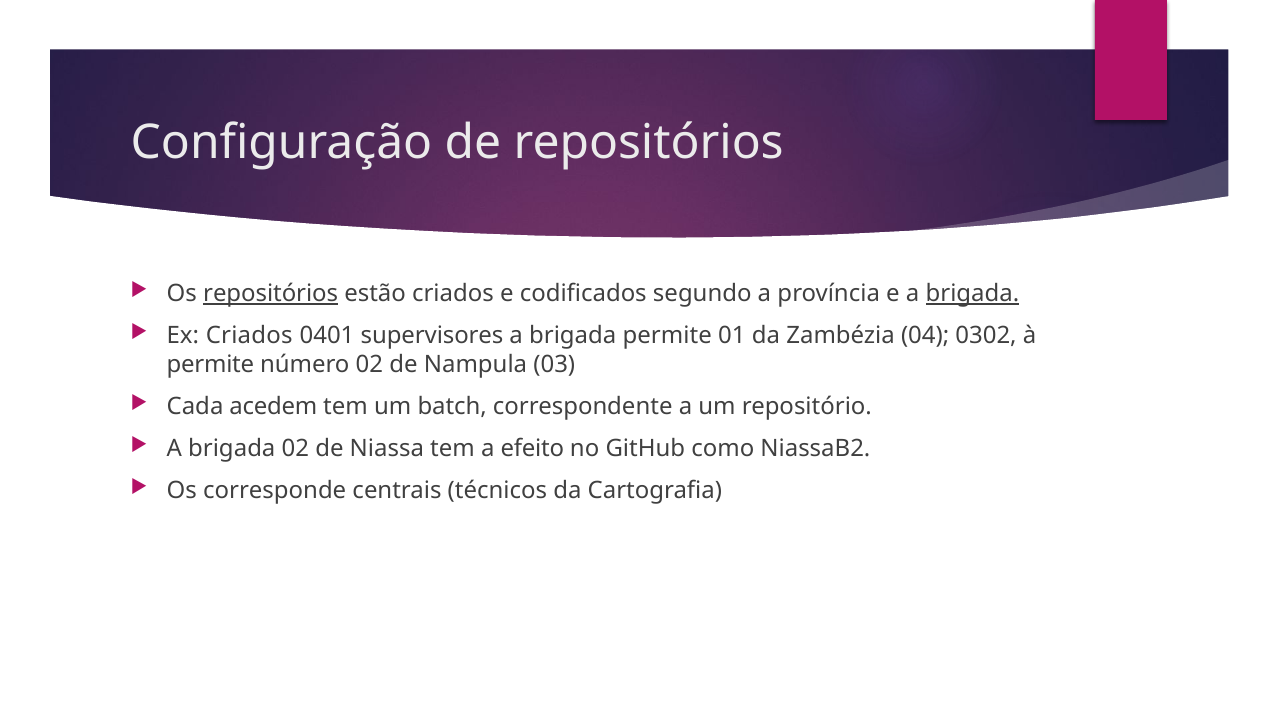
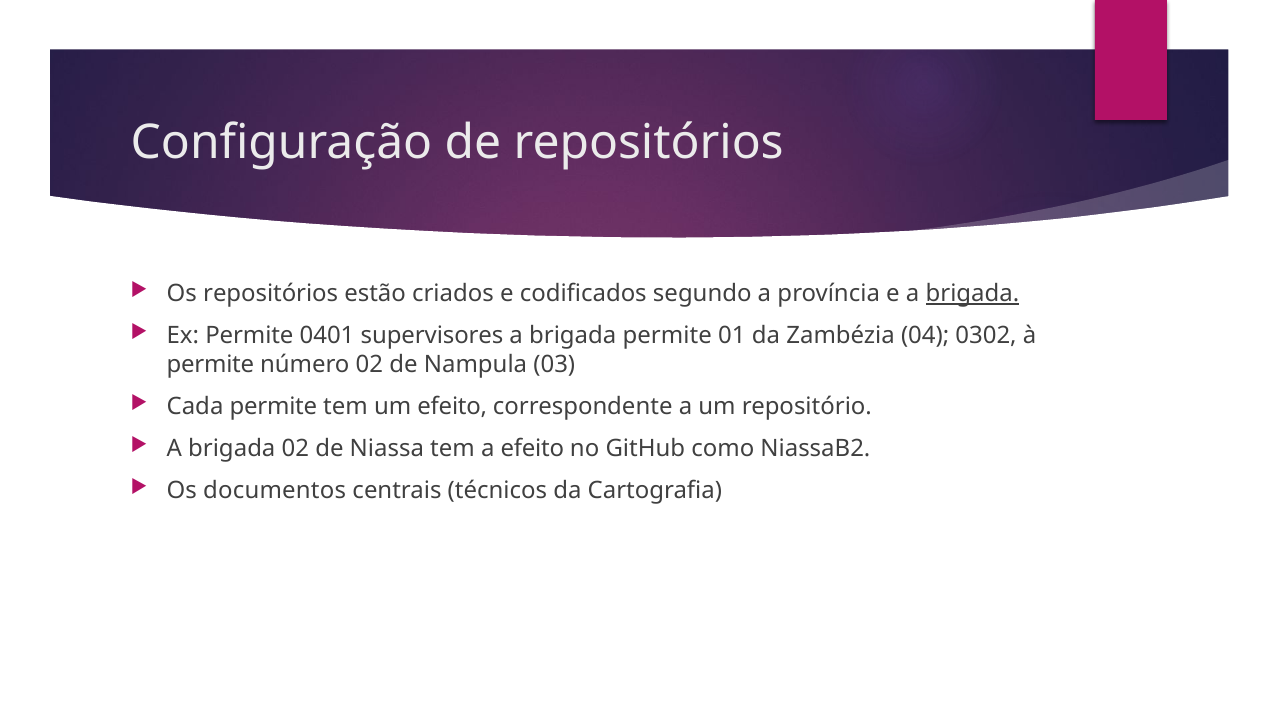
repositórios underline: present -> none (271, 294)
Ex Criados: Criados -> Permite (249, 336)
Cada acedem: acedem -> permite (273, 407)
um batch: batch -> efeito (452, 407)
corresponde: corresponde -> documentos (275, 491)
